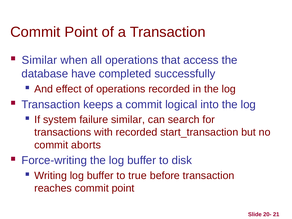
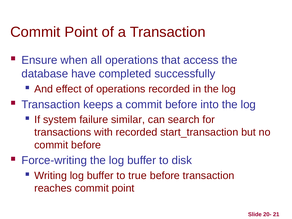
Similar: Similar -> Ensure (39, 60)
a commit logical: logical -> before (181, 104)
aborts: aborts -> before (86, 145)
